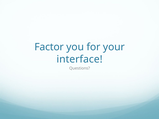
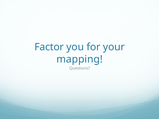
interface: interface -> mapping (80, 59)
